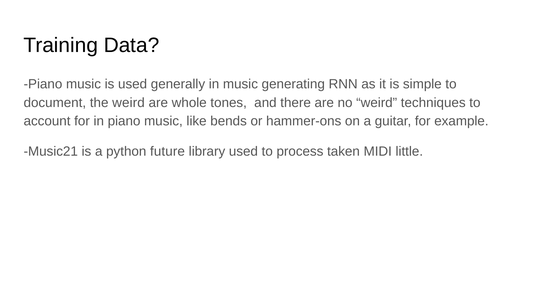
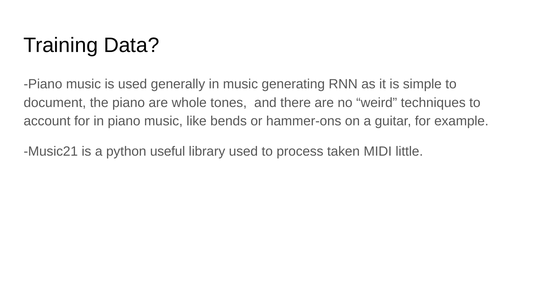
the weird: weird -> piano (129, 103)
future: future -> useful (168, 152)
